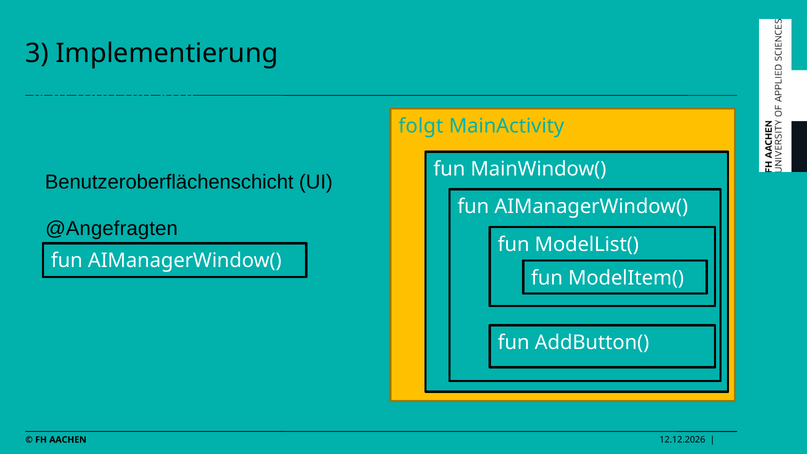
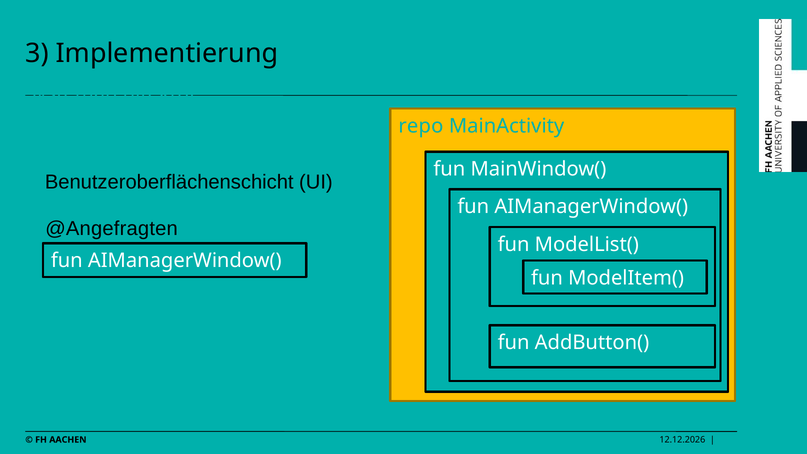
folgt: folgt -> repo (421, 126)
